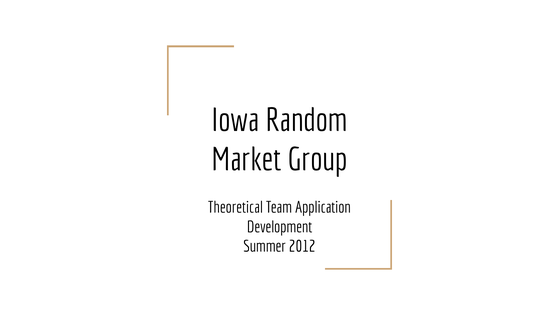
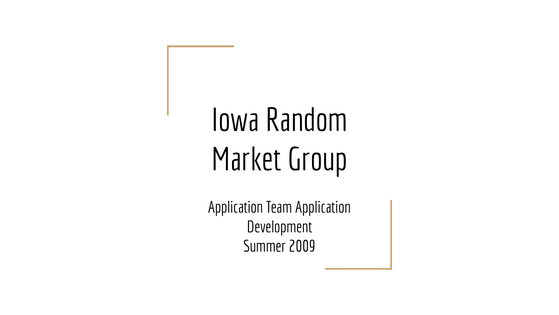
Theoretical: Theoretical -> Application (236, 207)
2012: 2012 -> 2009 (302, 246)
